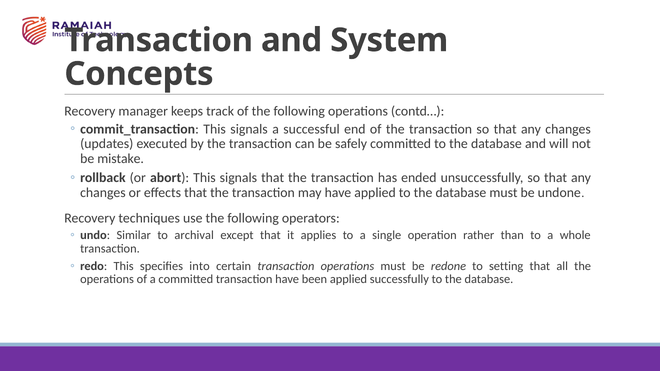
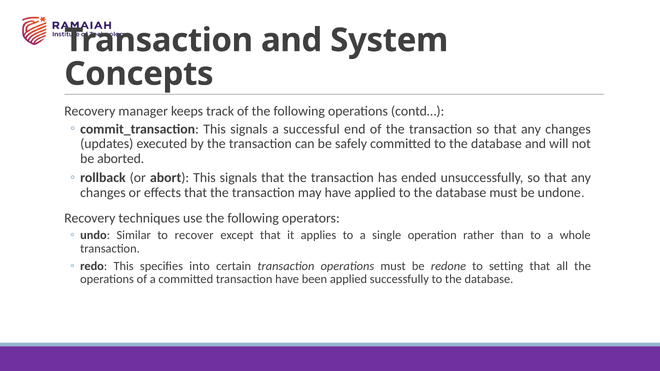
mistake: mistake -> aborted (121, 159)
archival: archival -> recover (194, 235)
